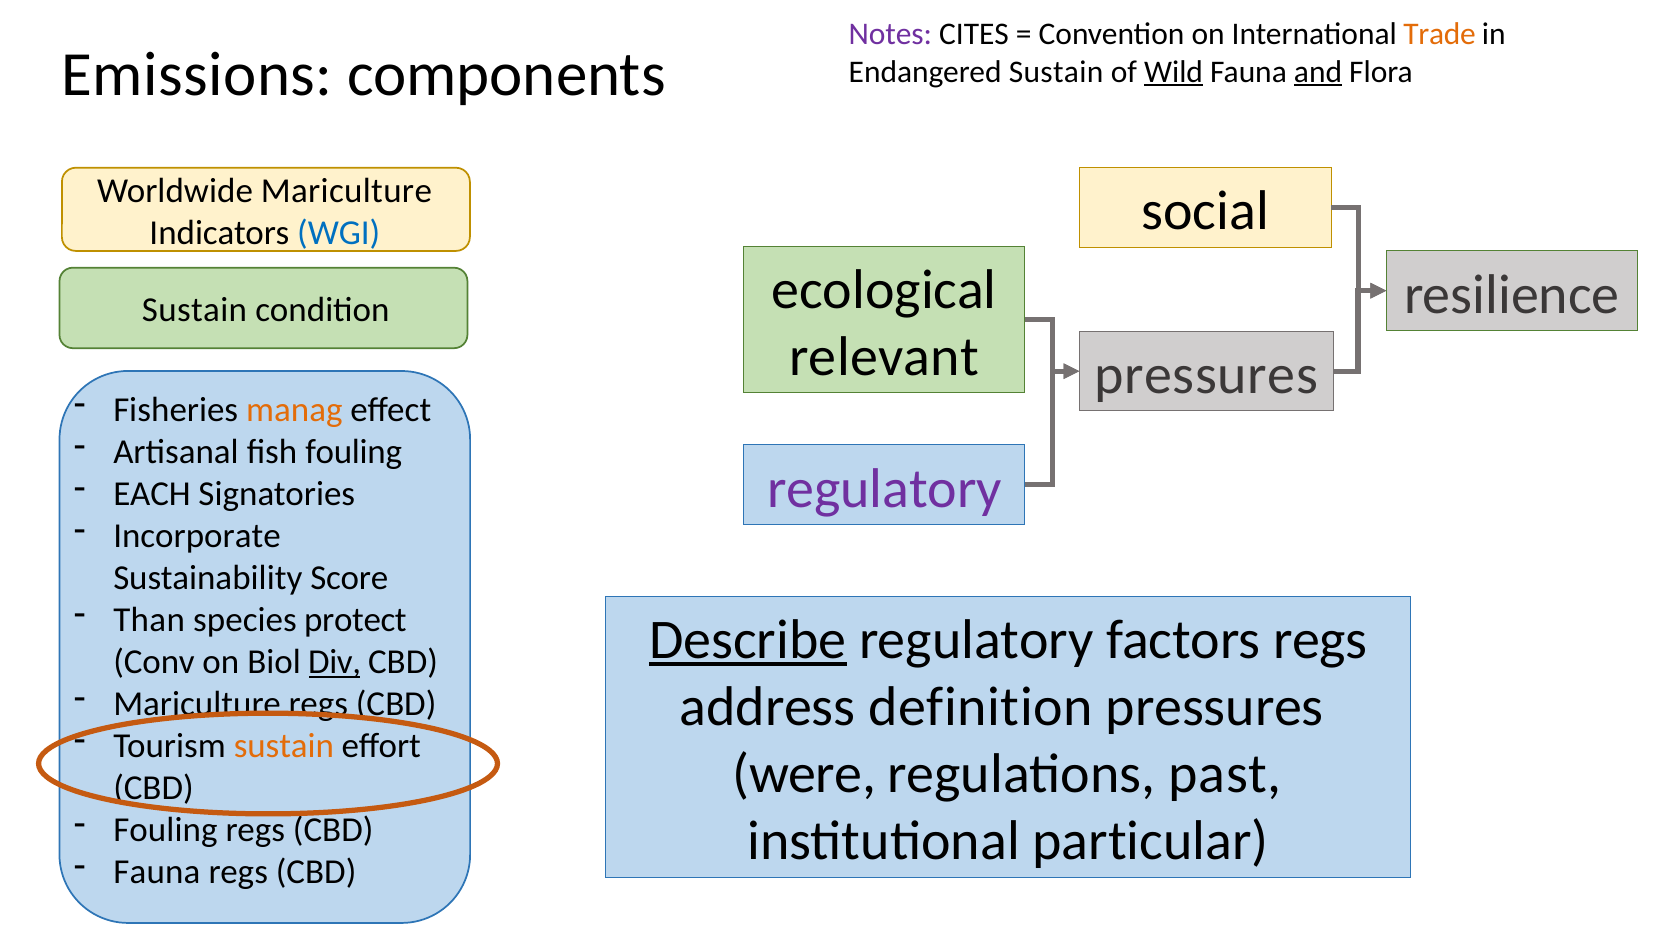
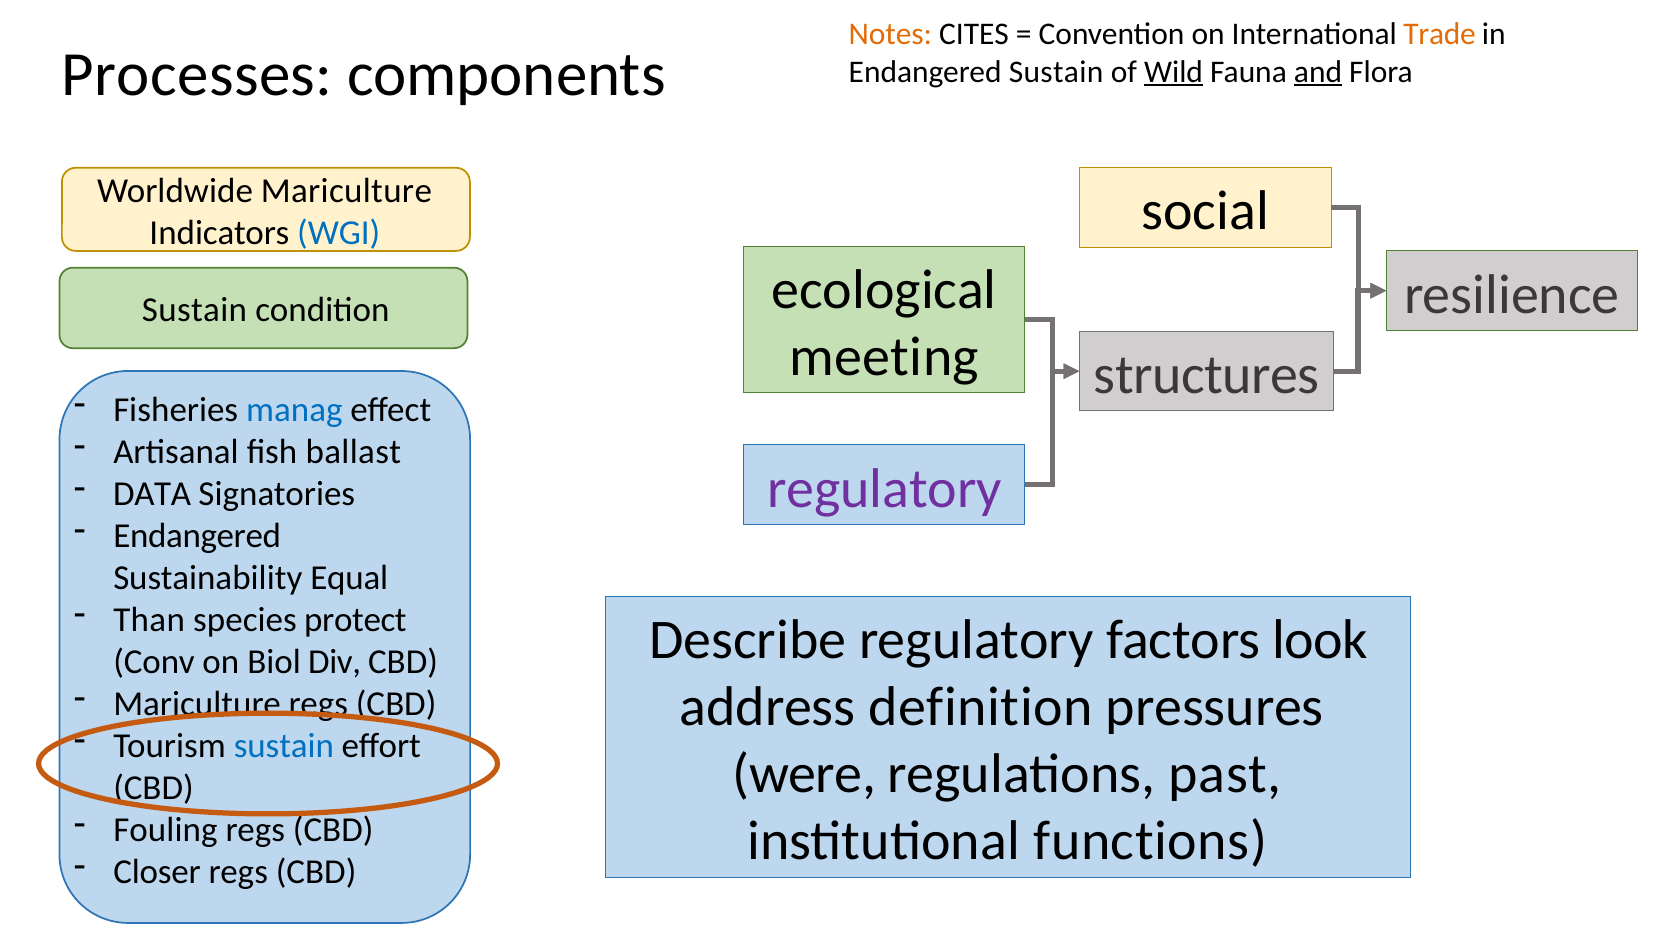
Notes colour: purple -> orange (890, 34)
Emissions: Emissions -> Processes (197, 75)
relevant: relevant -> meeting (884, 357)
pressures: pressures -> structures (1207, 375)
manag colour: orange -> blue (294, 410)
fish fouling: fouling -> ballast (353, 452)
EACH: EACH -> DATA (152, 494)
Incorporate: Incorporate -> Endangered (197, 536)
Score: Score -> Equal (349, 578)
Describe underline: present -> none (748, 640)
factors regs: regs -> look (1320, 640)
Div underline: present -> none (335, 662)
sustain colour: orange -> blue (284, 746)
particular: particular -> functions (1150, 842)
Fauna: Fauna -> Closer (157, 872)
